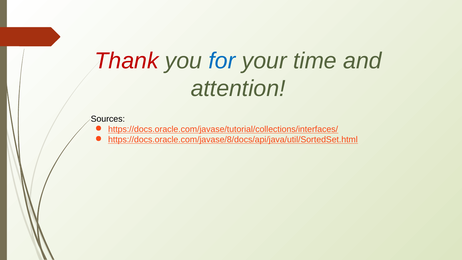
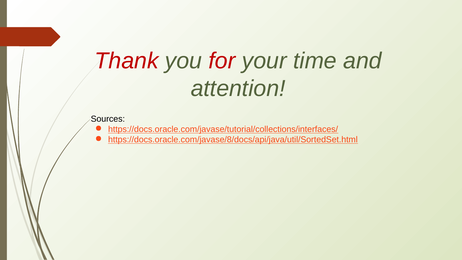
for colour: blue -> red (222, 61)
